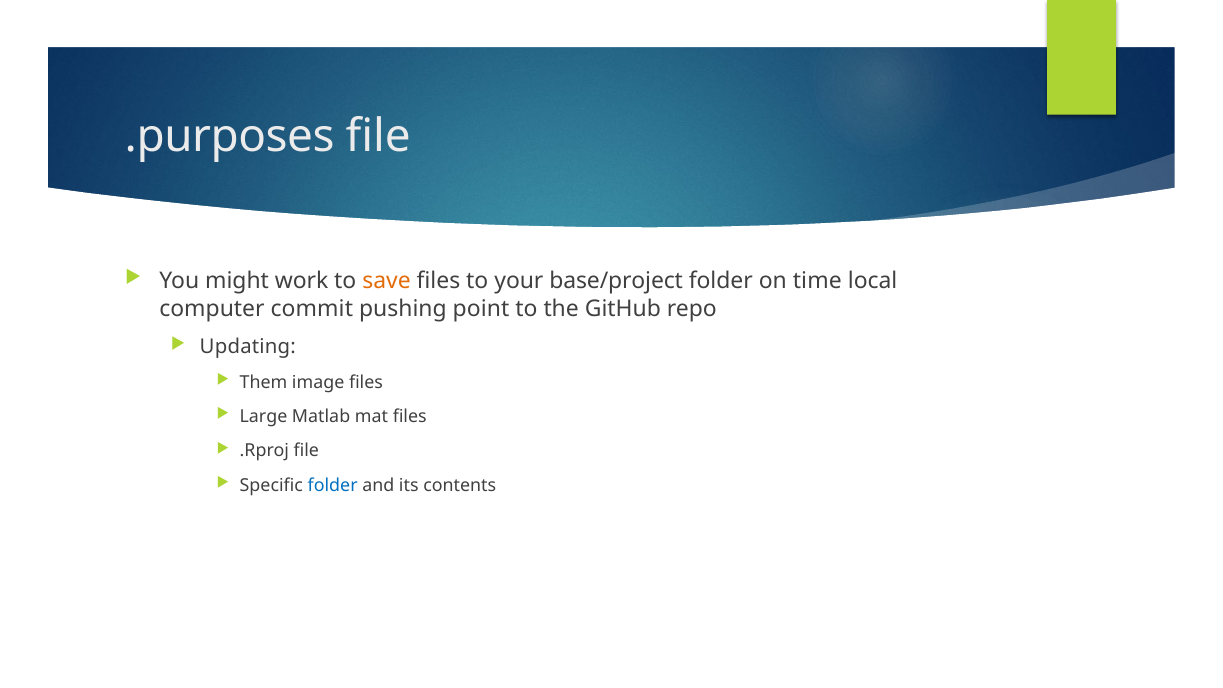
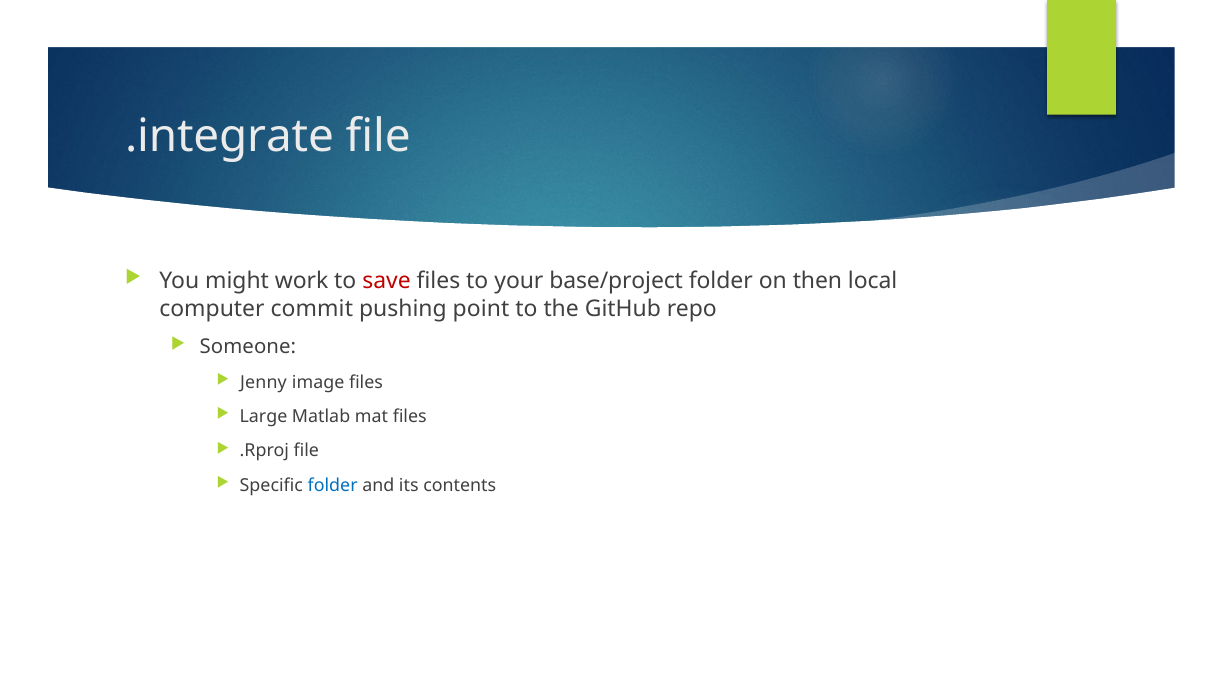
.purposes: .purposes -> .integrate (229, 136)
save colour: orange -> red (387, 281)
time: time -> then (817, 281)
Updating: Updating -> Someone (248, 347)
Them: Them -> Jenny (263, 383)
